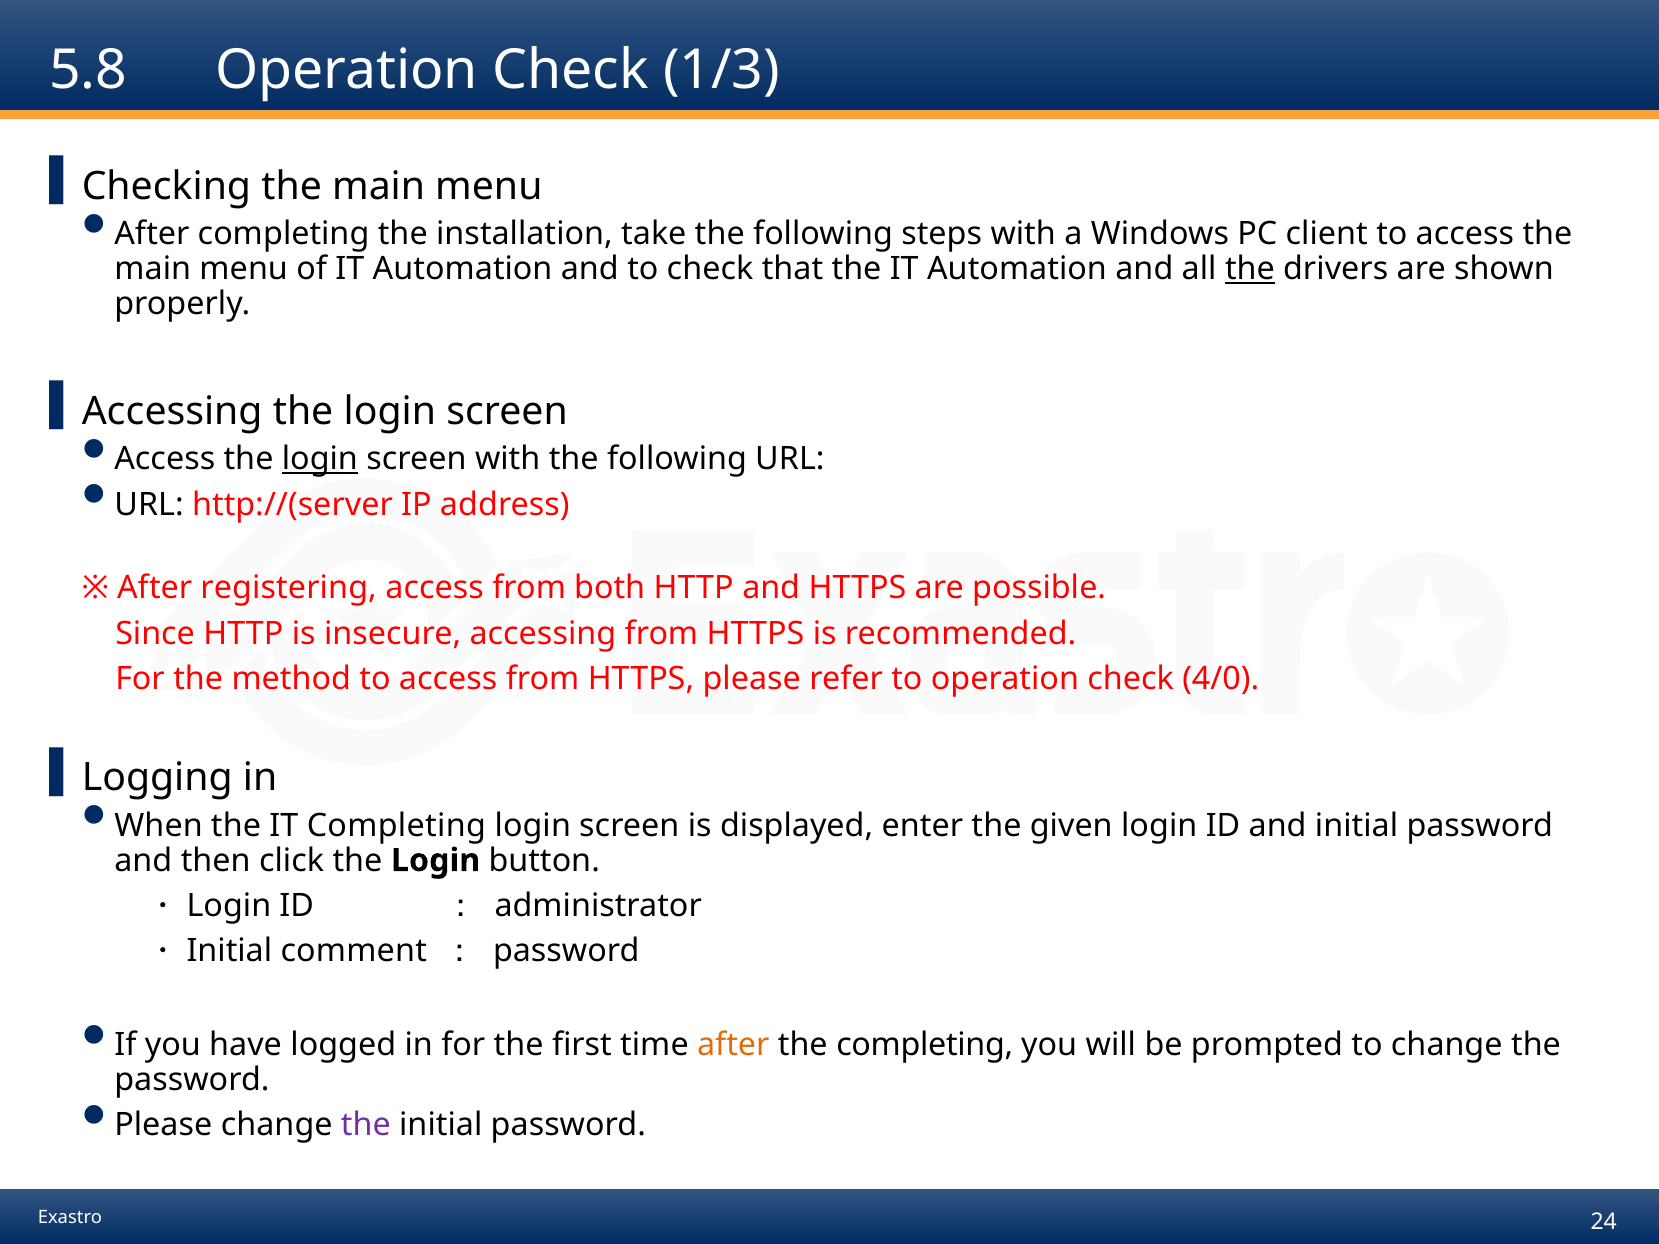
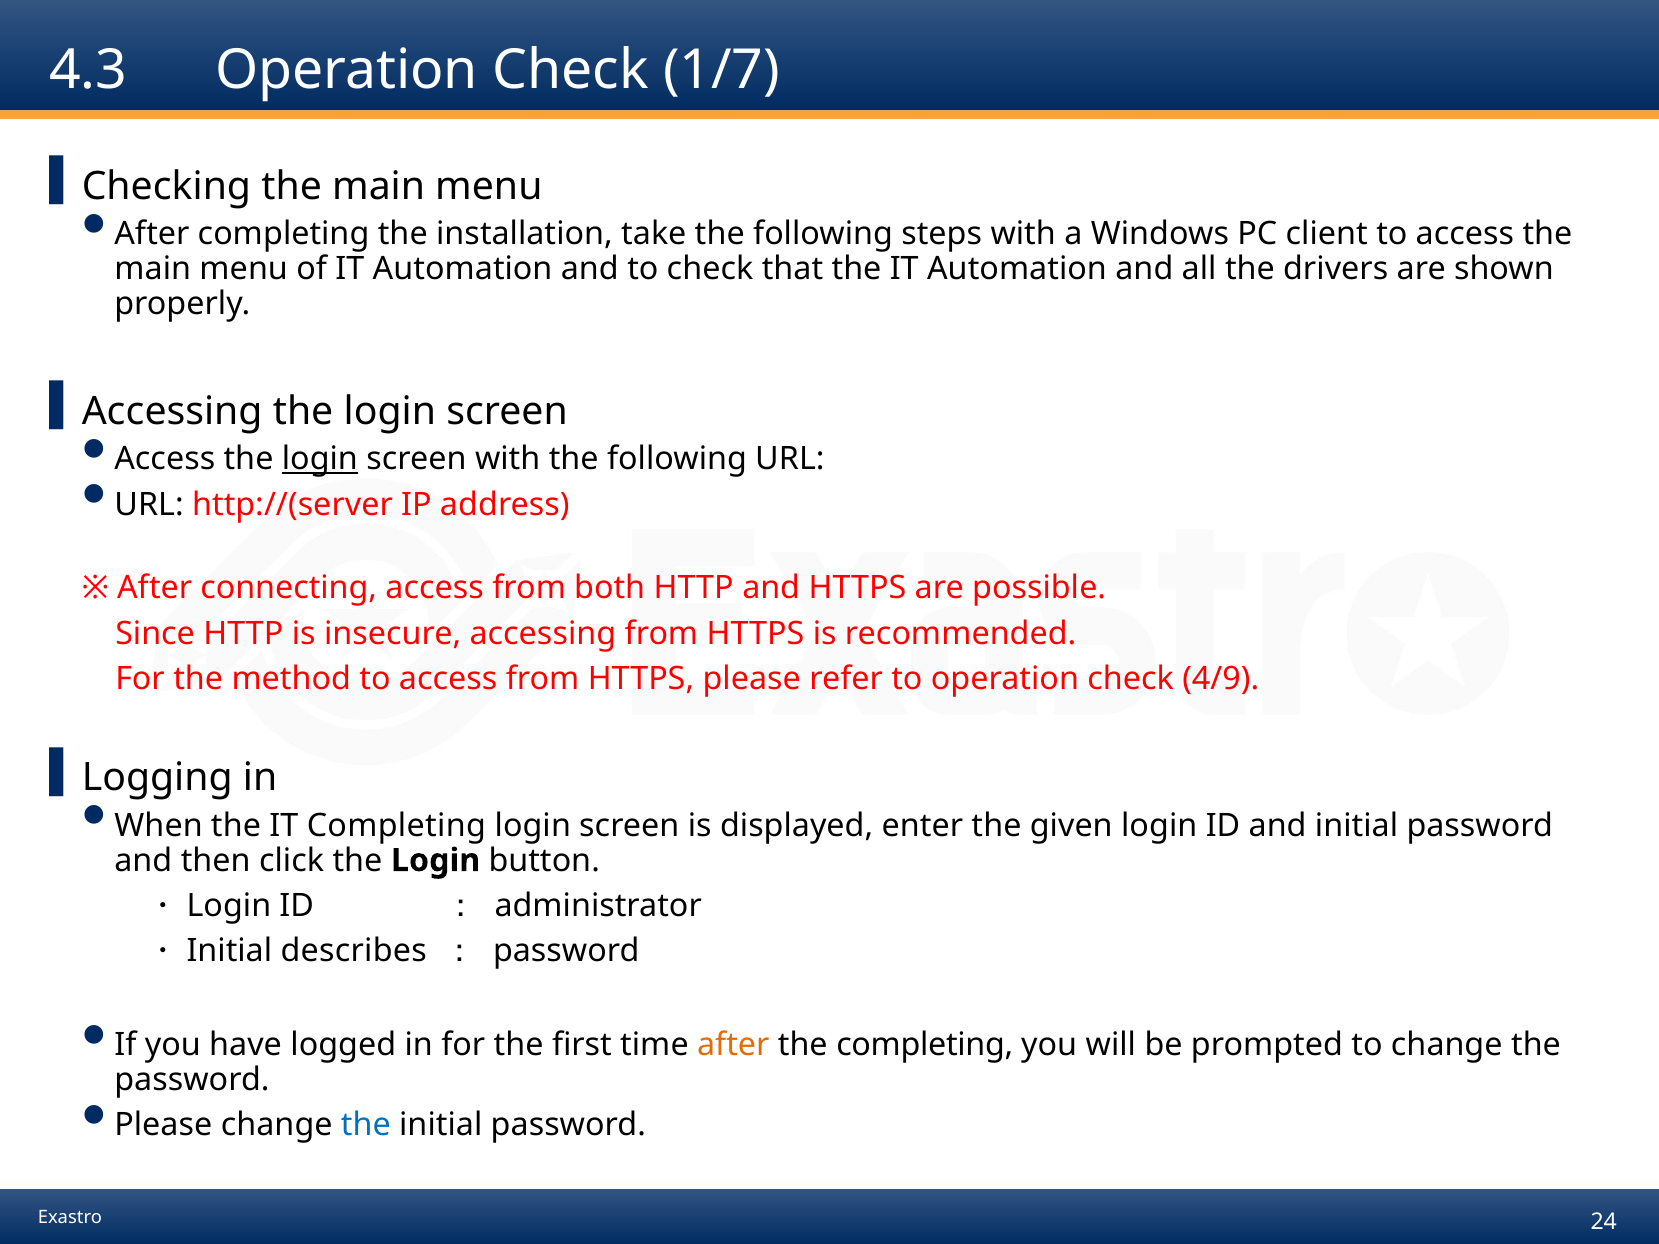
5.8: 5.8 -> 4.3 (88, 70)
1/3: 1/3 -> 1/7 (722, 70)
the underline: present -> none (1250, 269)
registering: registering -> connecting (289, 588)
4/0: 4/0 -> 4/9 (1221, 679)
comment: comment -> describes (354, 951)
the colour: purple -> blue (366, 1125)
